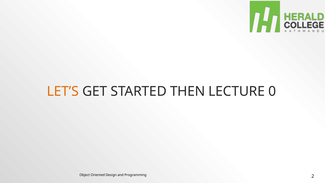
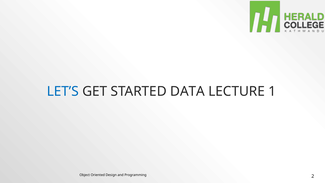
LET’S colour: orange -> blue (63, 91)
THEN: THEN -> DATA (188, 91)
0: 0 -> 1 (272, 91)
